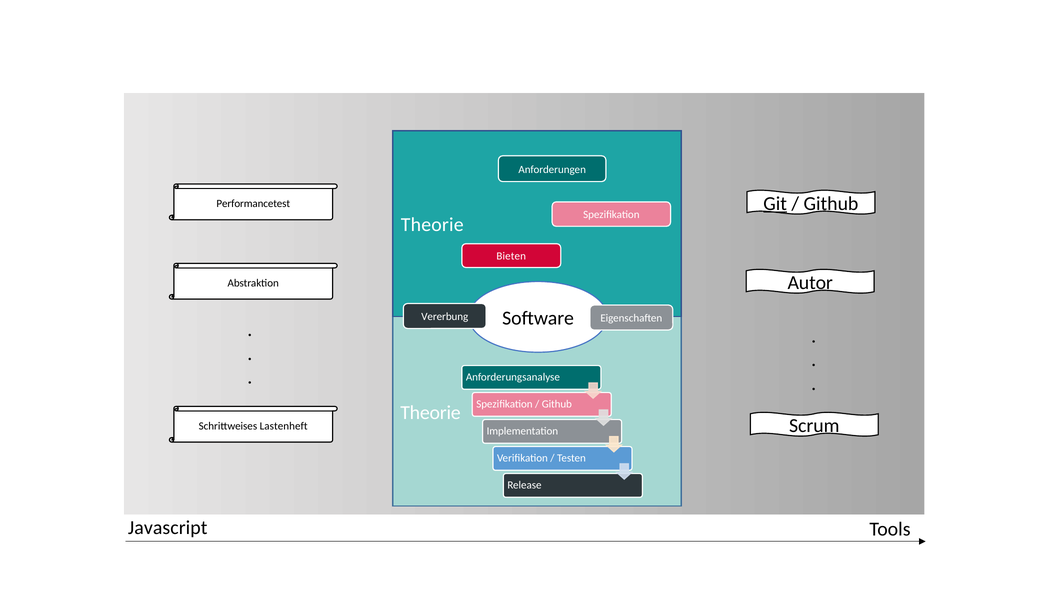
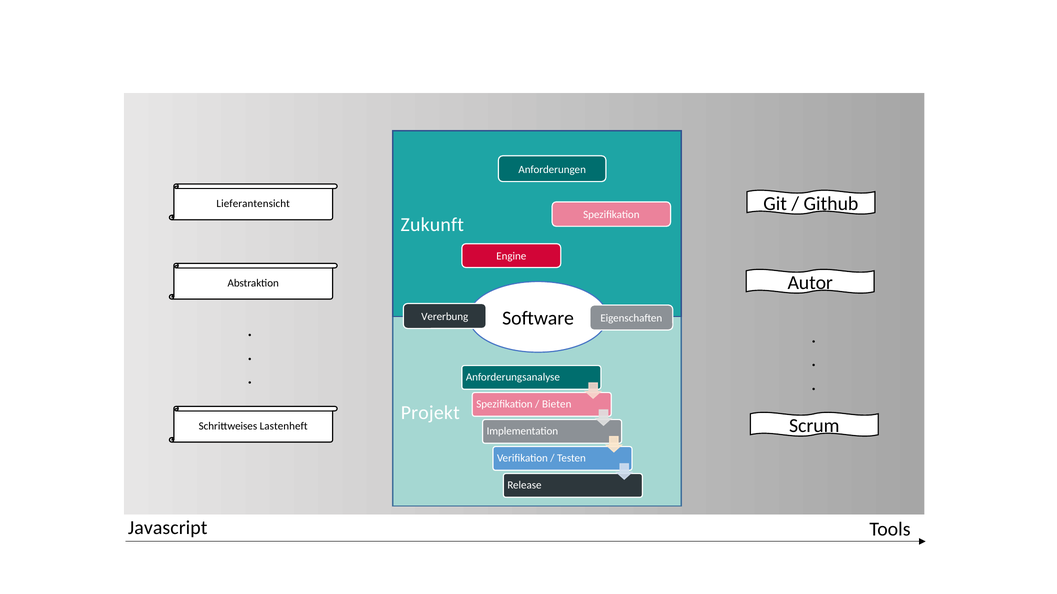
Git underline: present -> none (775, 204)
Performancetest: Performancetest -> Lieferantensicht (253, 204)
Theorie: Theorie -> Zukunft (432, 225)
Bieten: Bieten -> Engine (511, 257)
Github: Github -> Bieten (557, 405)
Theorie: Theorie -> Projekt (430, 413)
